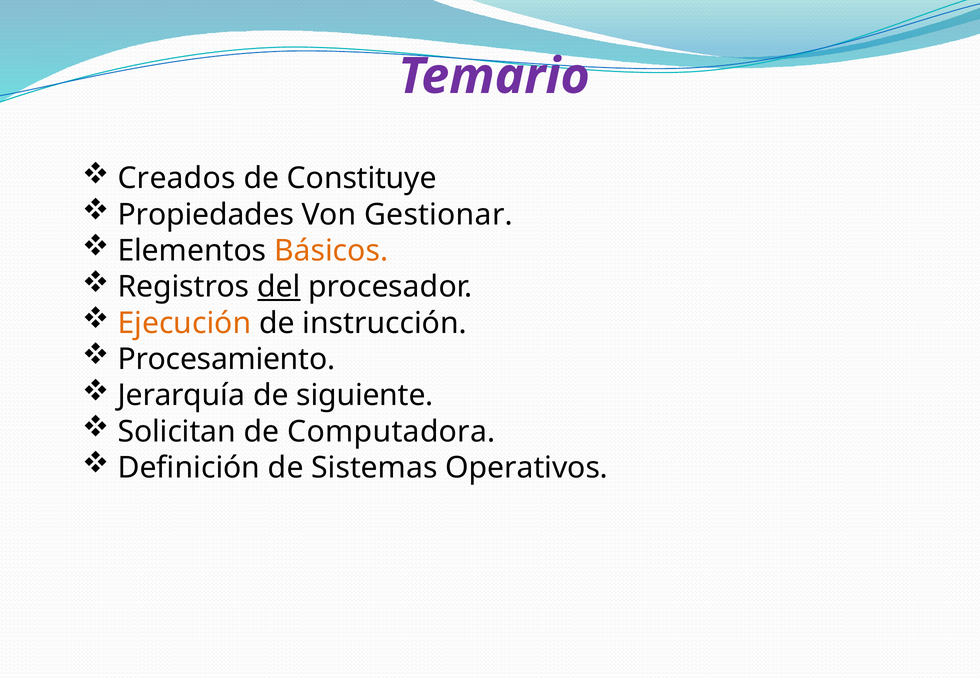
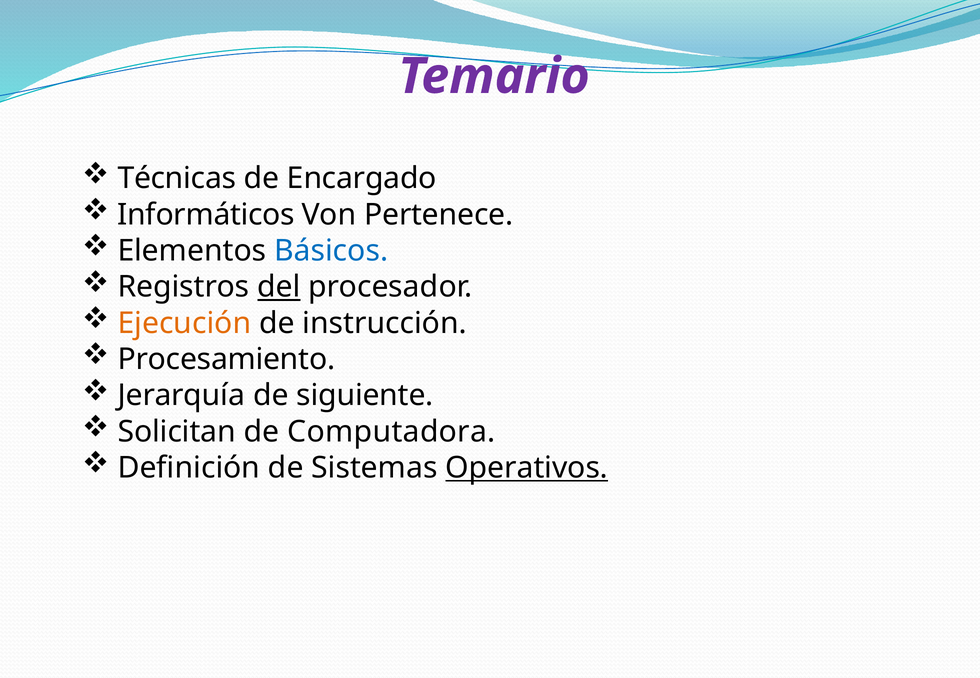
Creados: Creados -> Técnicas (177, 179)
Constituye: Constituye -> Encargado (362, 179)
Propiedades: Propiedades -> Informáticos (206, 215)
Gestionar: Gestionar -> Pertenece (439, 215)
Básicos colour: orange -> blue (331, 251)
Operativos underline: none -> present (527, 468)
